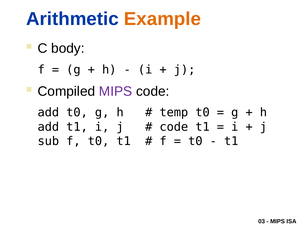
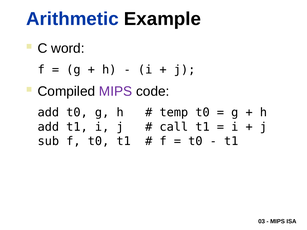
Example colour: orange -> black (163, 19)
body: body -> word (68, 48)
code: code -> call (174, 127)
